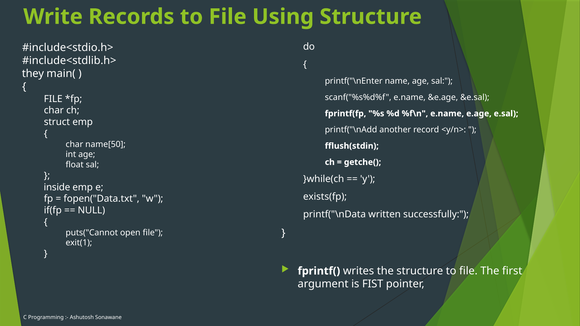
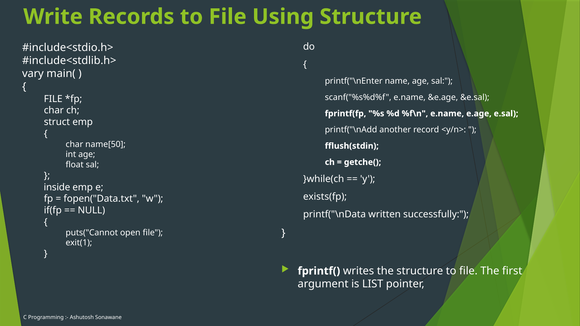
they: they -> vary (33, 74)
FIST: FIST -> LIST (373, 284)
